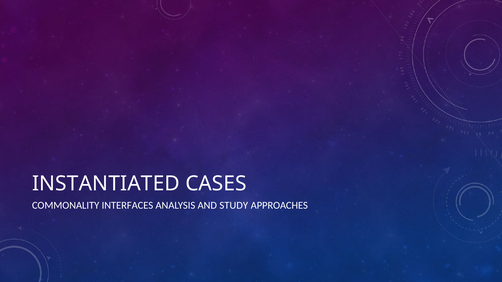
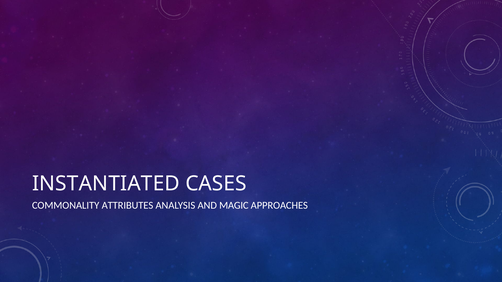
INTERFACES: INTERFACES -> ATTRIBUTES (127, 206)
STUDY: STUDY -> MAGIC (234, 206)
